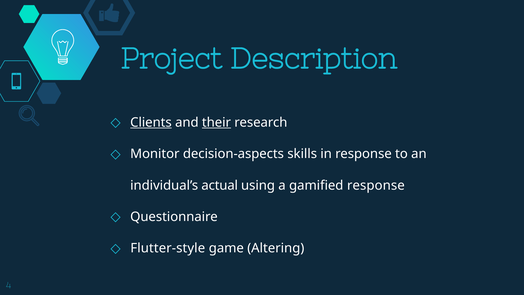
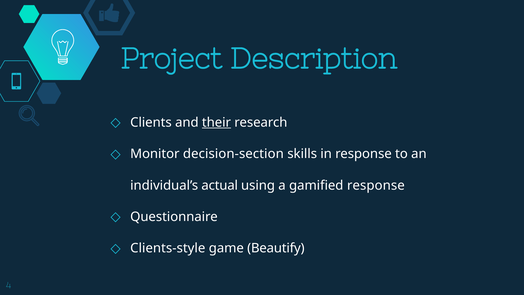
Clients underline: present -> none (151, 122)
decision-aspects: decision-aspects -> decision-section (233, 154)
Flutter-style: Flutter-style -> Clients-style (168, 248)
Altering: Altering -> Beautify (276, 248)
